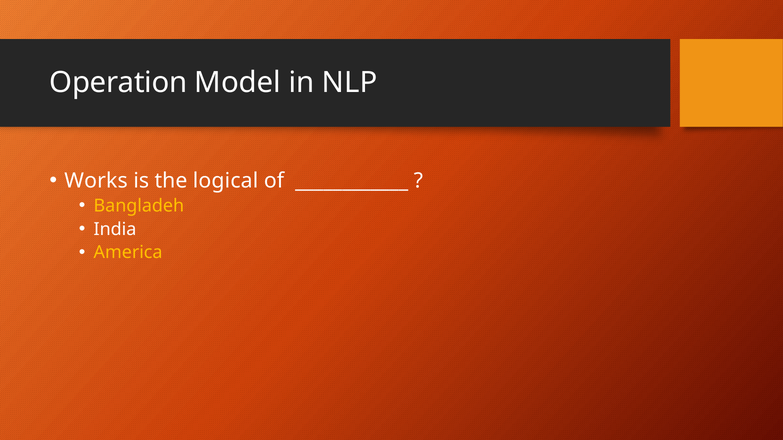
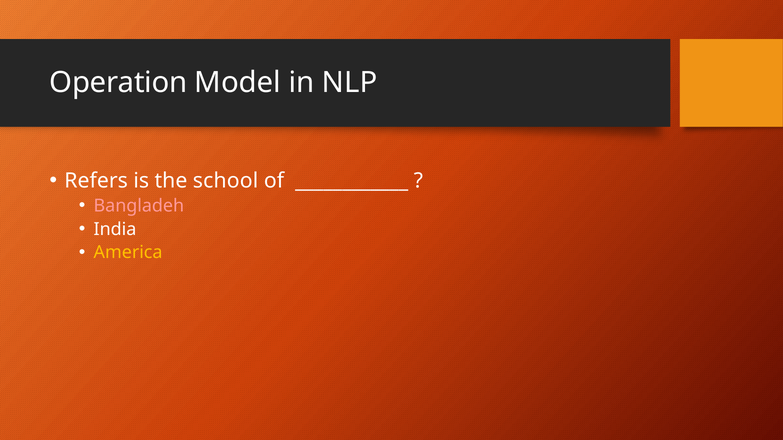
Works: Works -> Refers (96, 181)
logical: logical -> school (226, 181)
Bangladeh colour: yellow -> pink (139, 206)
